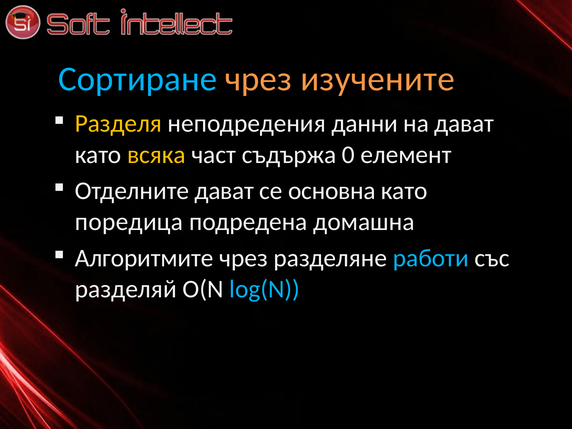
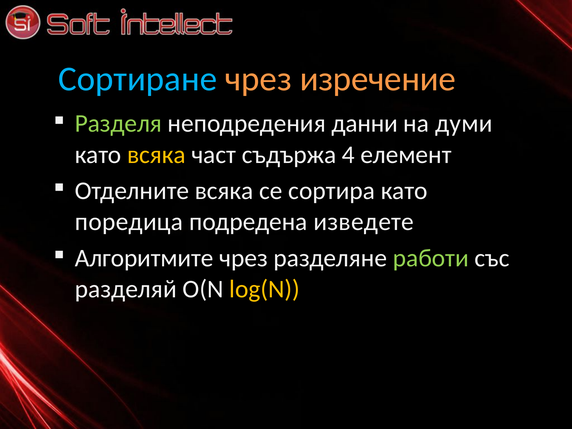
изучените: изучените -> изречение (378, 79)
Разделя colour: yellow -> light green (118, 124)
на дават: дават -> думи (464, 124)
0: 0 -> 4 (348, 155)
Отделните дават: дават -> всяка (224, 191)
основна: основна -> сортира (332, 191)
домашна: домашна -> изведете (364, 222)
работи colour: light blue -> light green (431, 258)
log(N colour: light blue -> yellow (265, 289)
